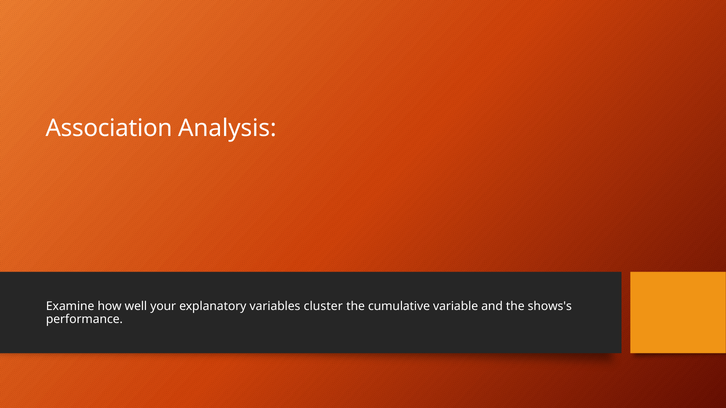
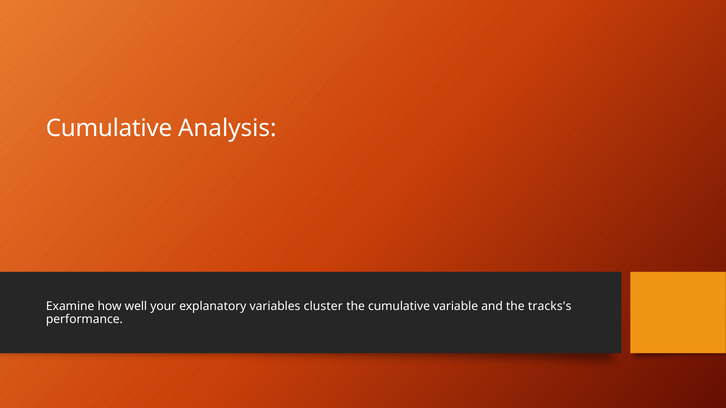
Association: Association -> Cumulative (109, 129)
shows's: shows's -> tracks's (550, 306)
